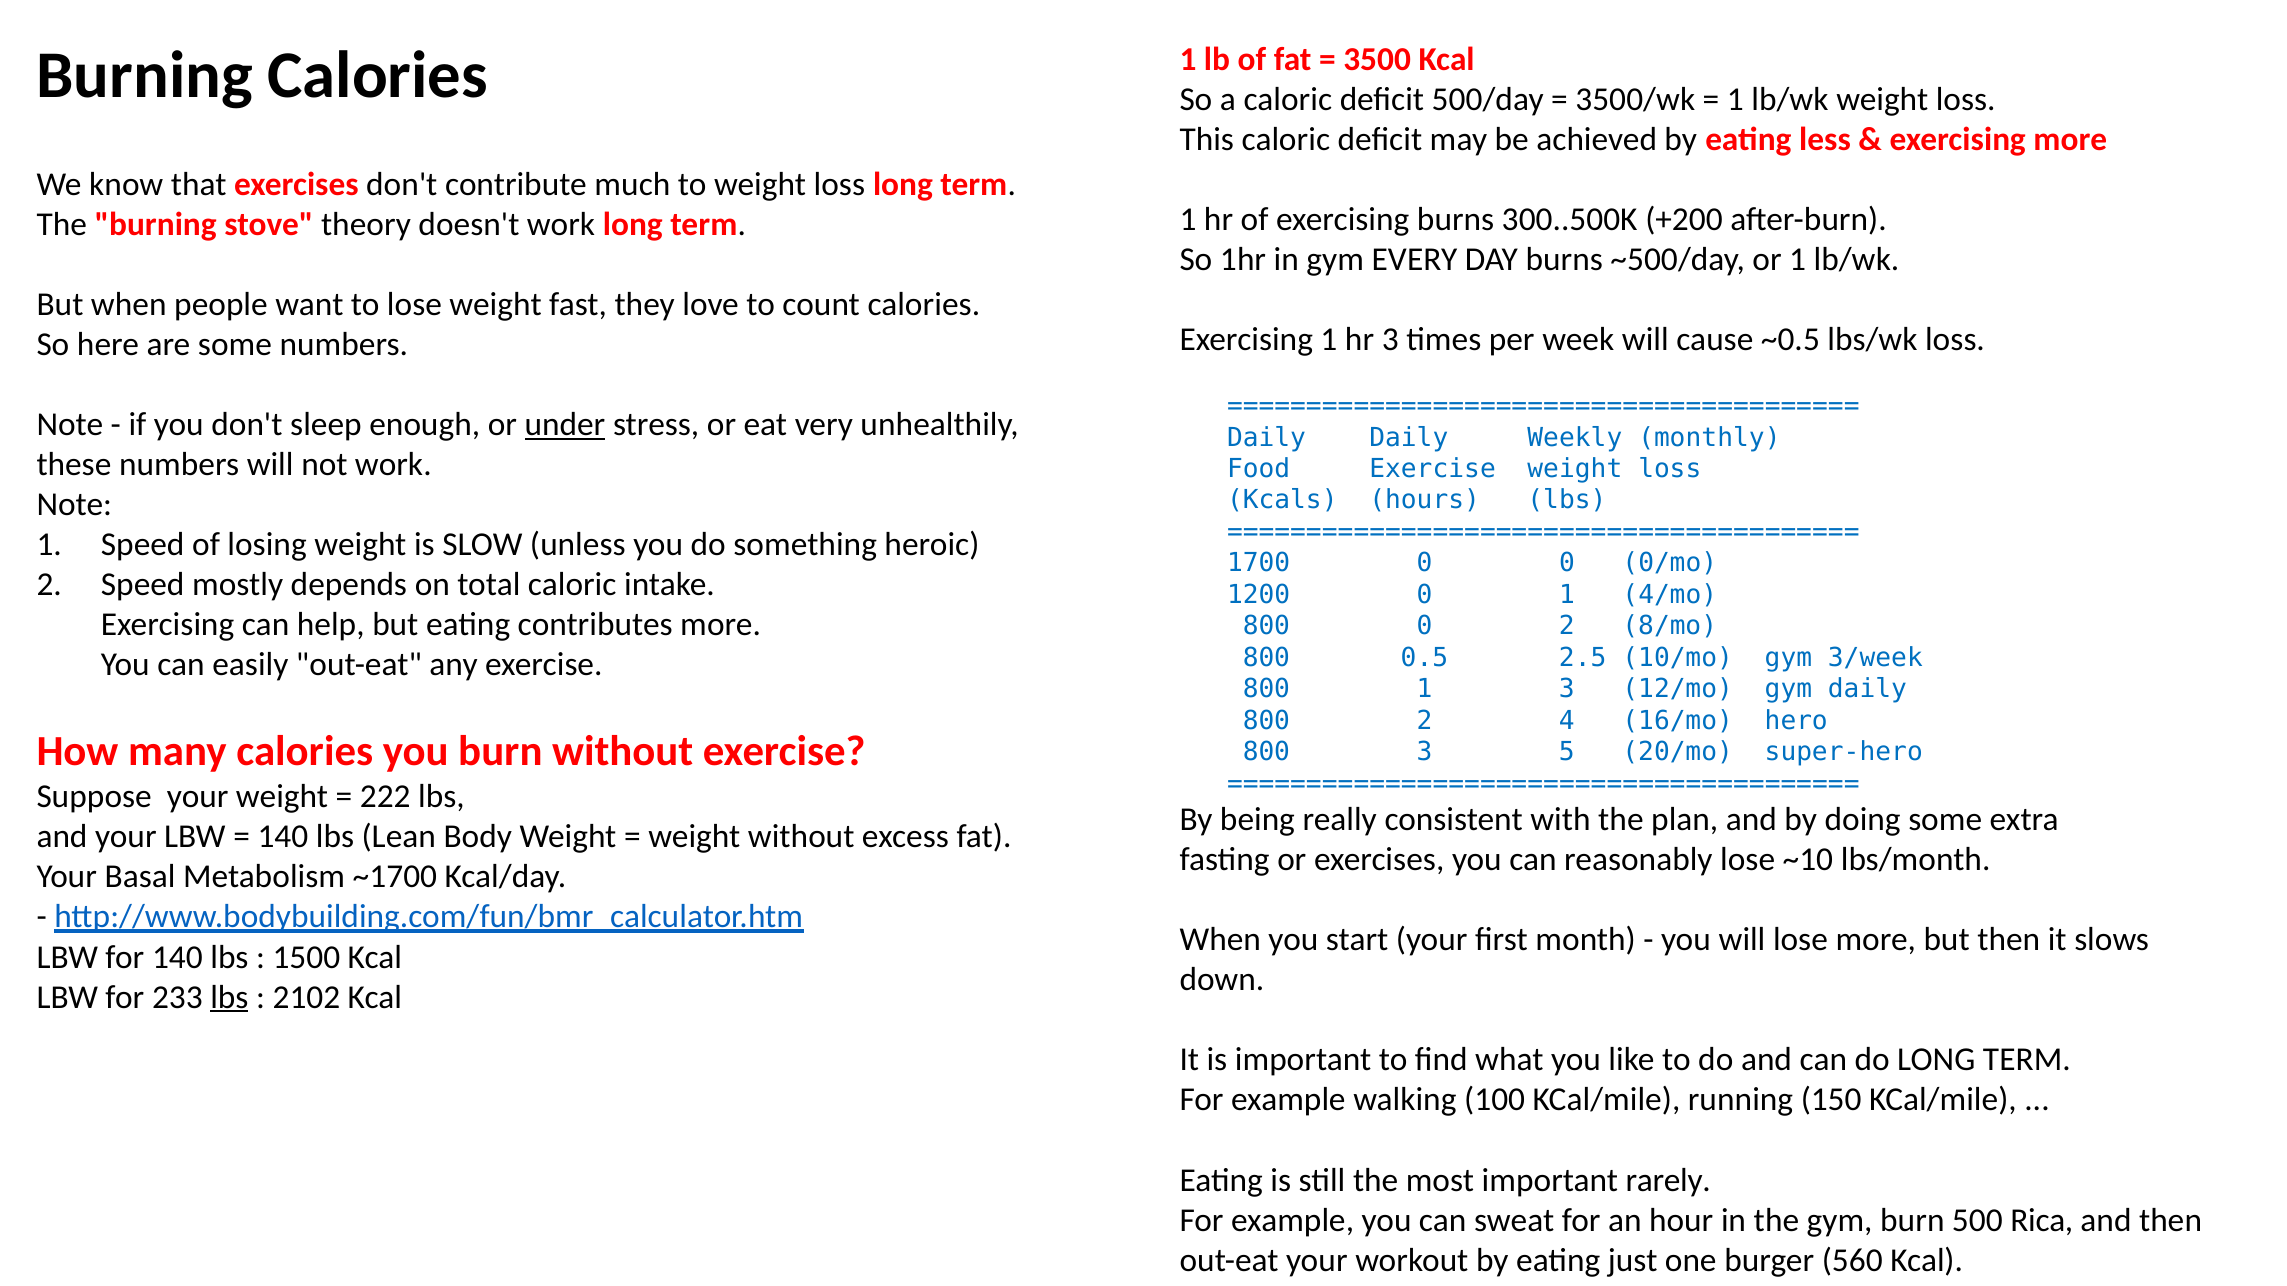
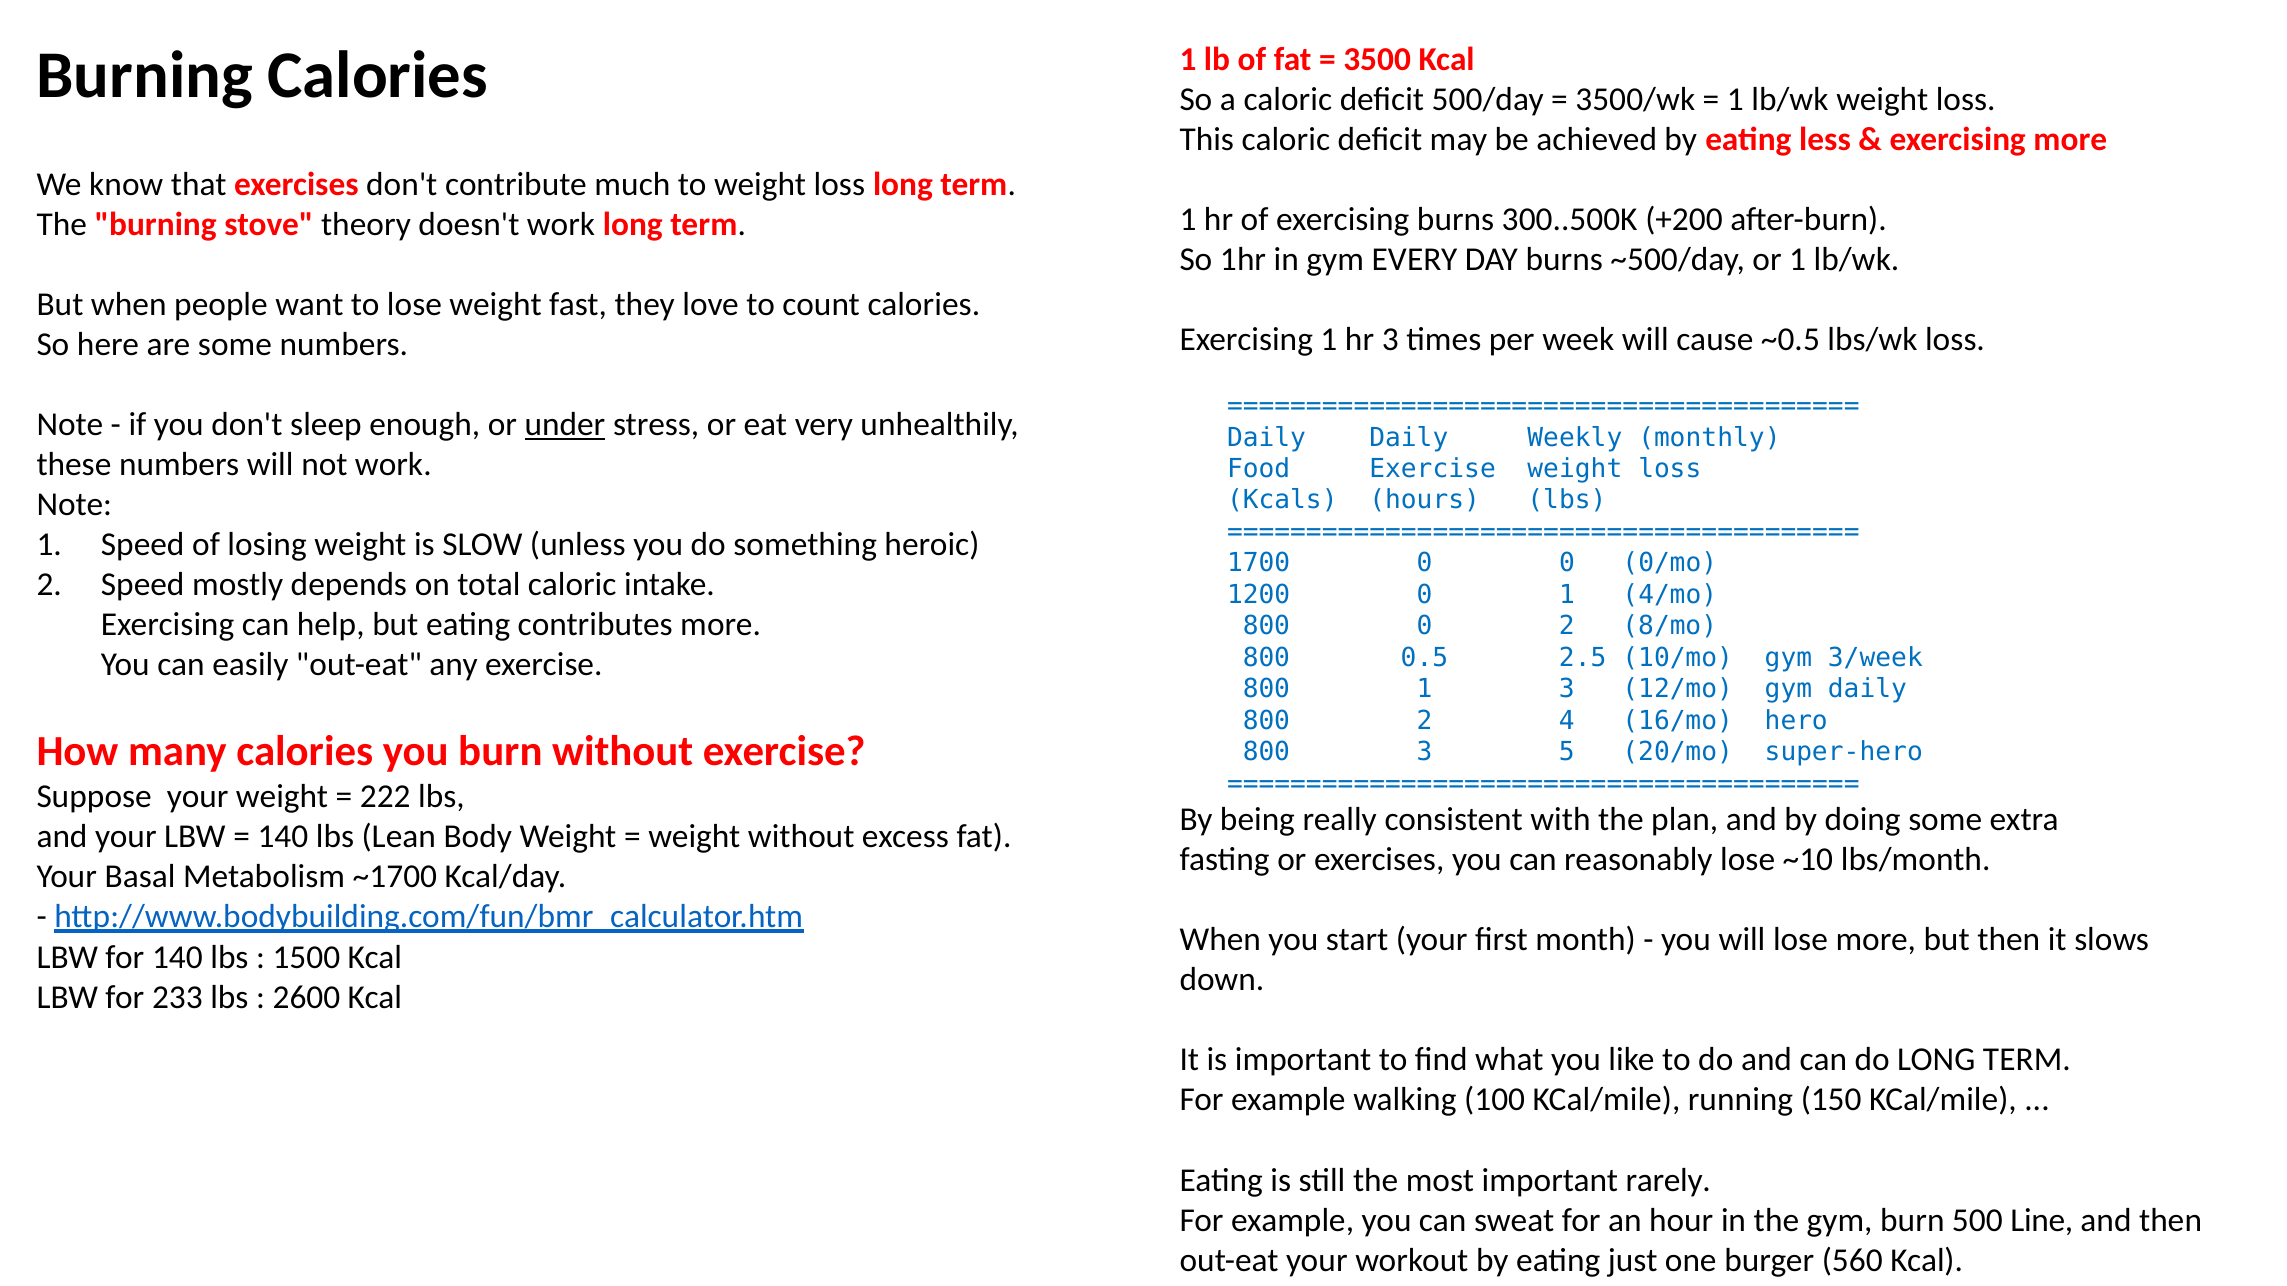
lbs underline: present -> none (229, 997)
2102: 2102 -> 2600 (306, 997)
Rica: Rica -> Line (2042, 1220)
